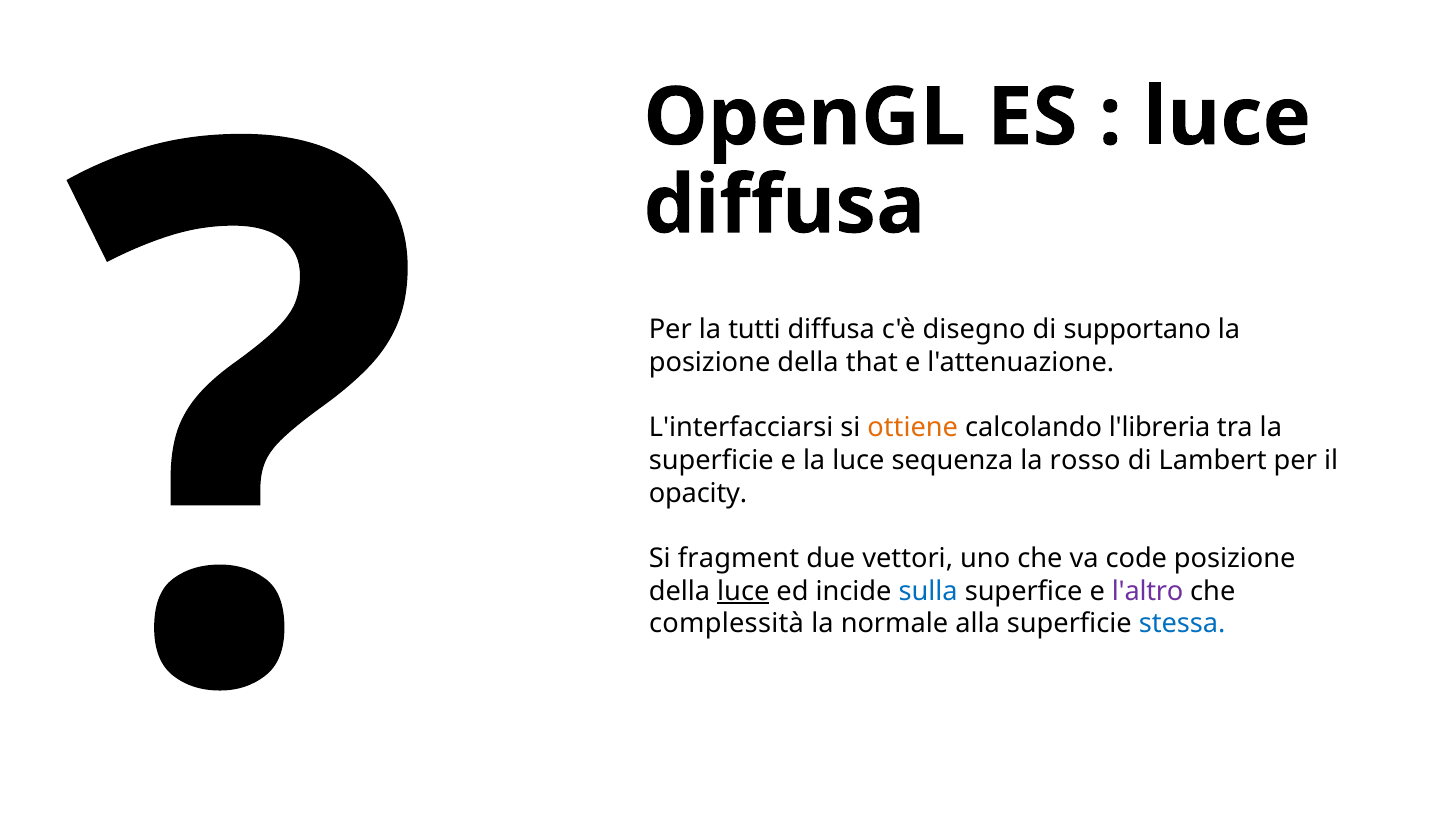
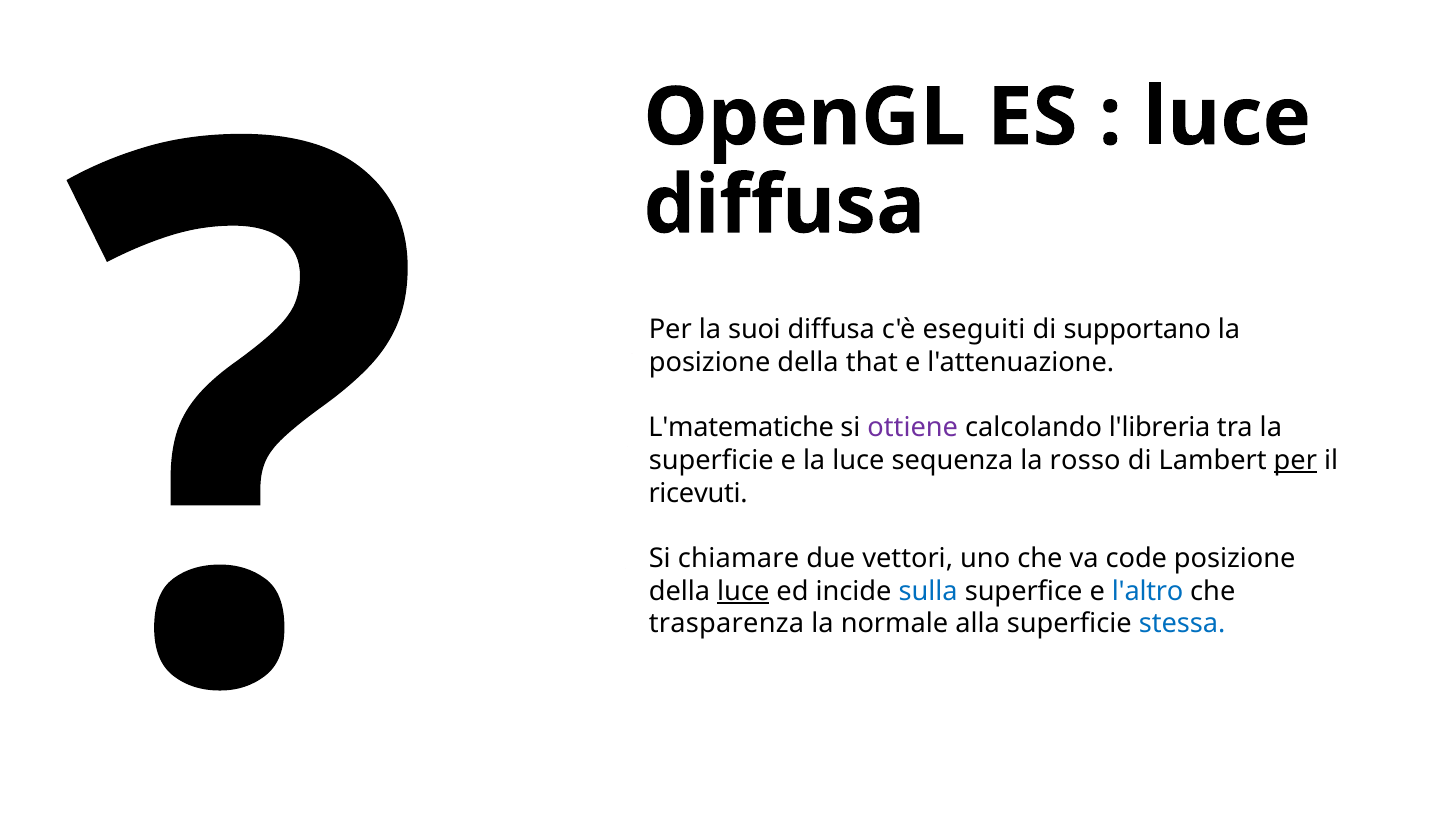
tutti: tutti -> suoi (754, 330)
disegno: disegno -> eseguiti (974, 330)
L'interfacciarsi: L'interfacciarsi -> L'matematiche (741, 428)
ottiene colour: orange -> purple (913, 428)
per underline: none -> present (1295, 461)
opacity: opacity -> ricevuti (698, 493)
fragment: fragment -> chiamare (738, 559)
l'altro colour: purple -> blue (1148, 591)
complessità: complessità -> trasparenza (727, 624)
